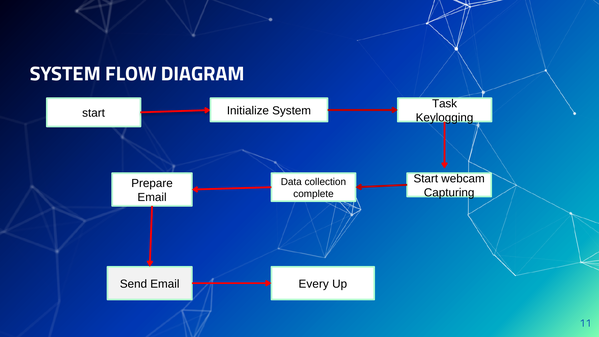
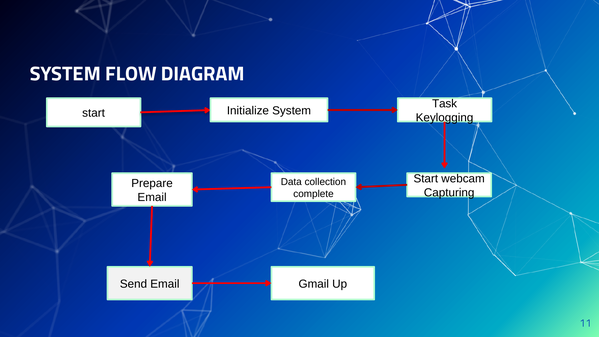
Every: Every -> Gmail (314, 284)
